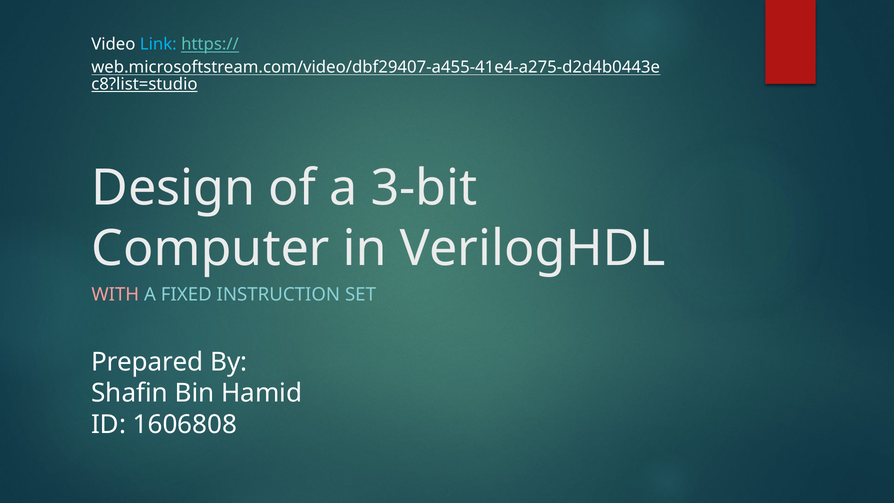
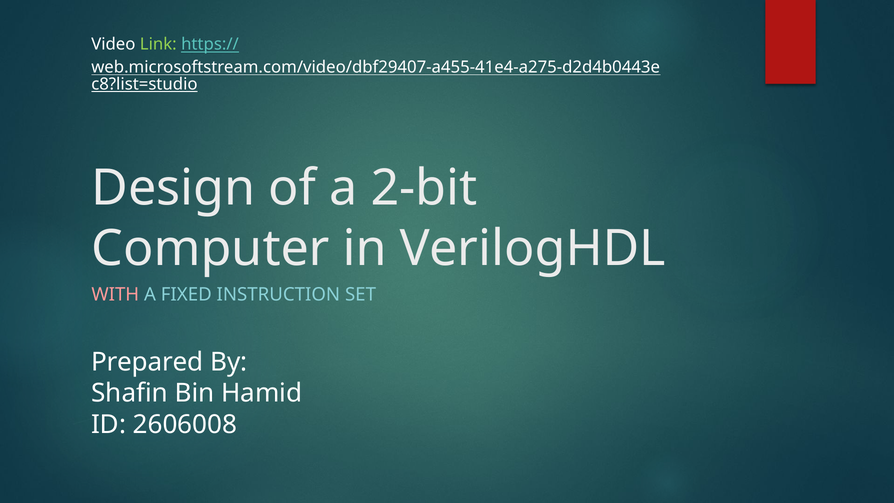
Link colour: light blue -> light green (158, 44)
3-bit: 3-bit -> 2-bit (424, 188)
1606808: 1606808 -> 2606008 (185, 425)
